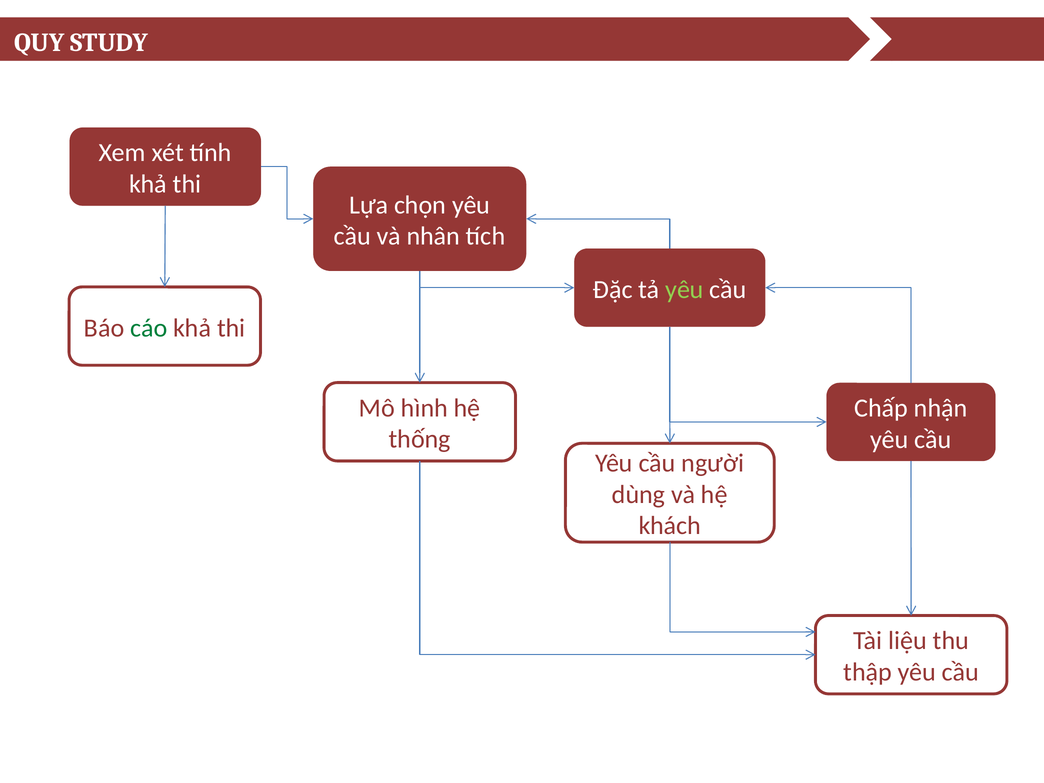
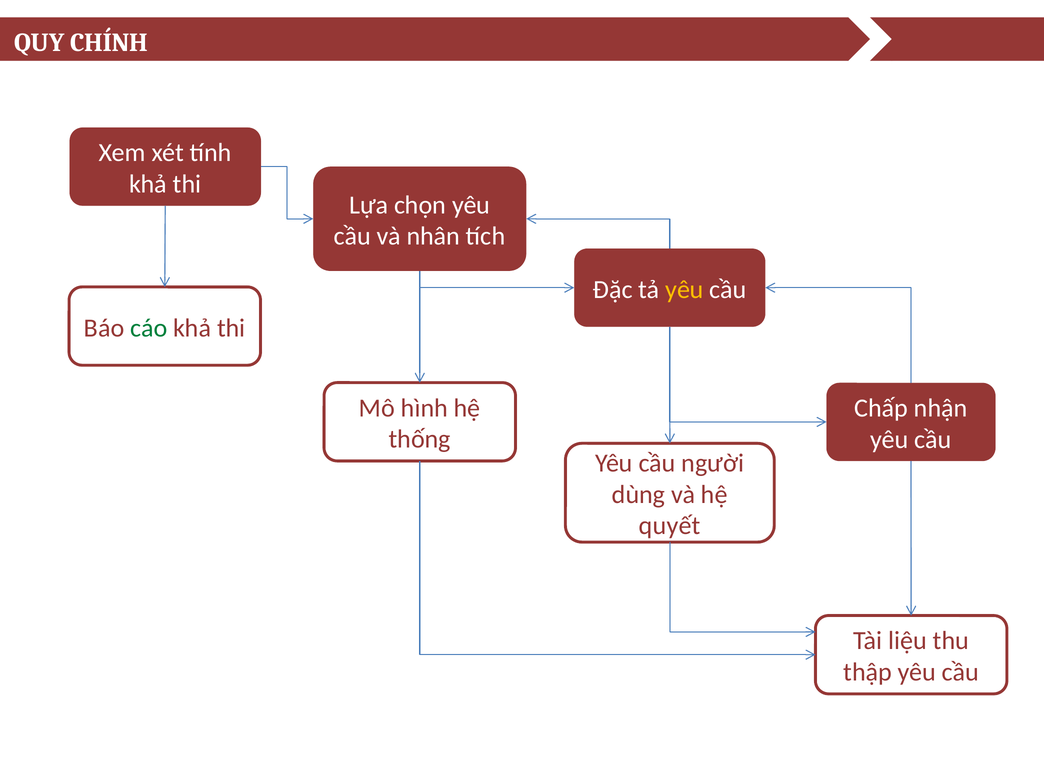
STUDY: STUDY -> CHÍNH (109, 43)
yêu colour: light green -> yellow (684, 290)
khách: khách -> quyết (670, 526)
